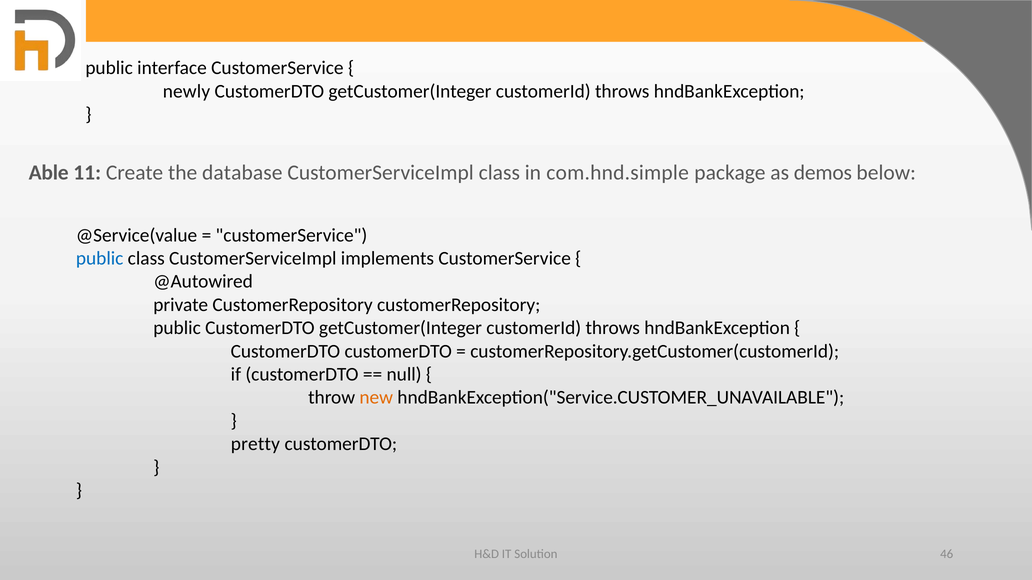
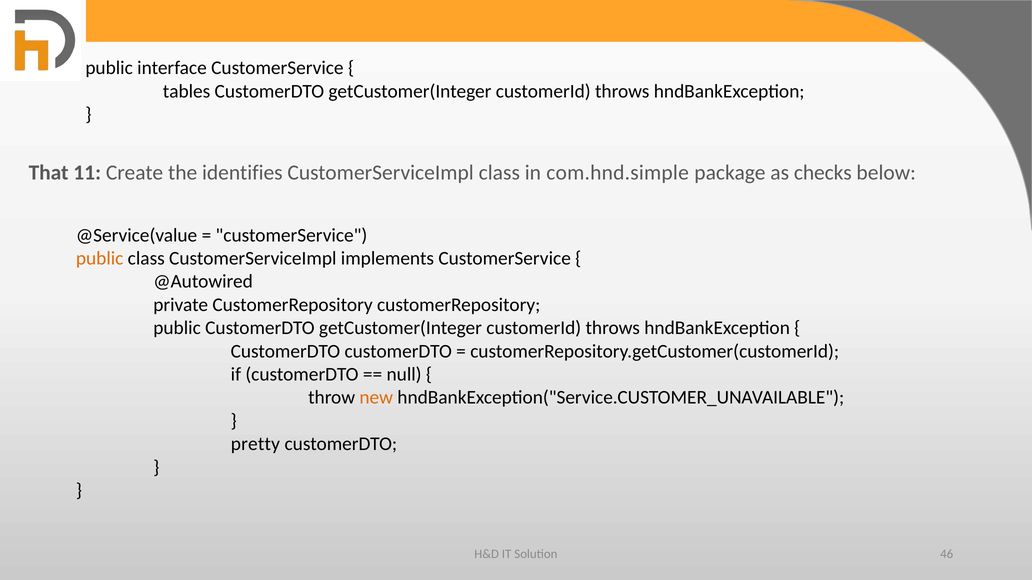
newly: newly -> tables (187, 91)
Able: Able -> That (49, 173)
database: database -> identifies (242, 173)
demos: demos -> checks (823, 173)
public colour: blue -> orange (100, 259)
